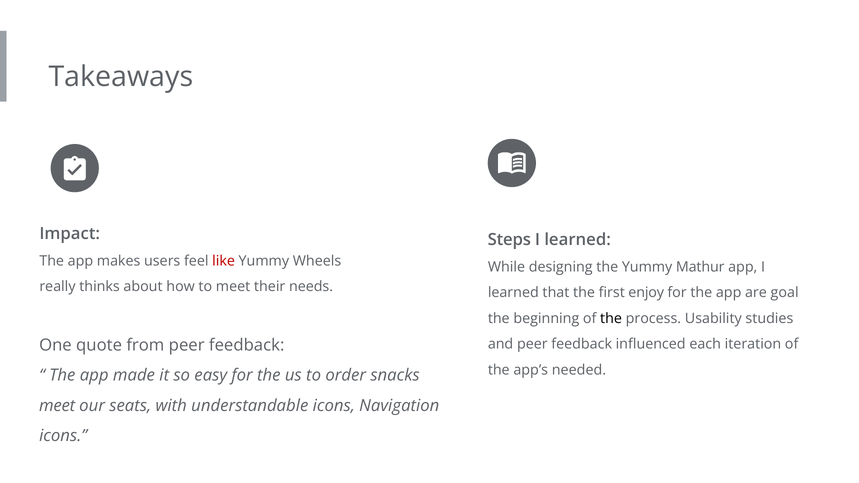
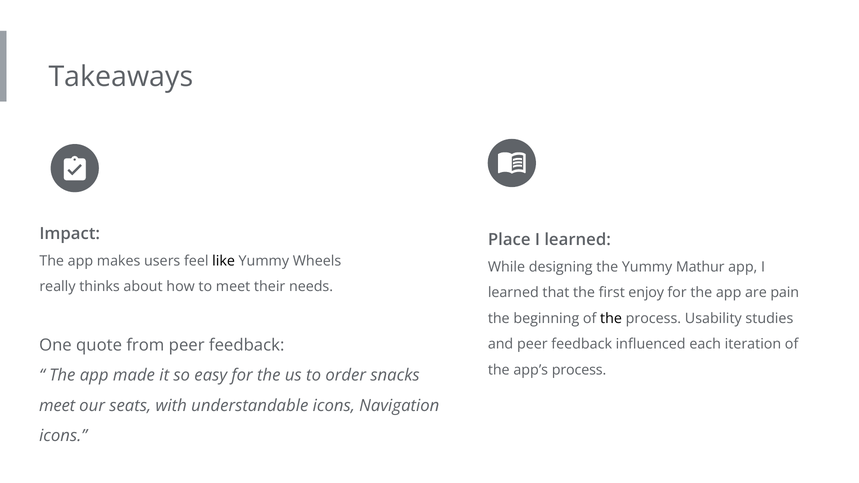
Steps: Steps -> Place (509, 240)
like colour: red -> black (224, 261)
goal: goal -> pain (785, 293)
app’s needed: needed -> process (579, 370)
